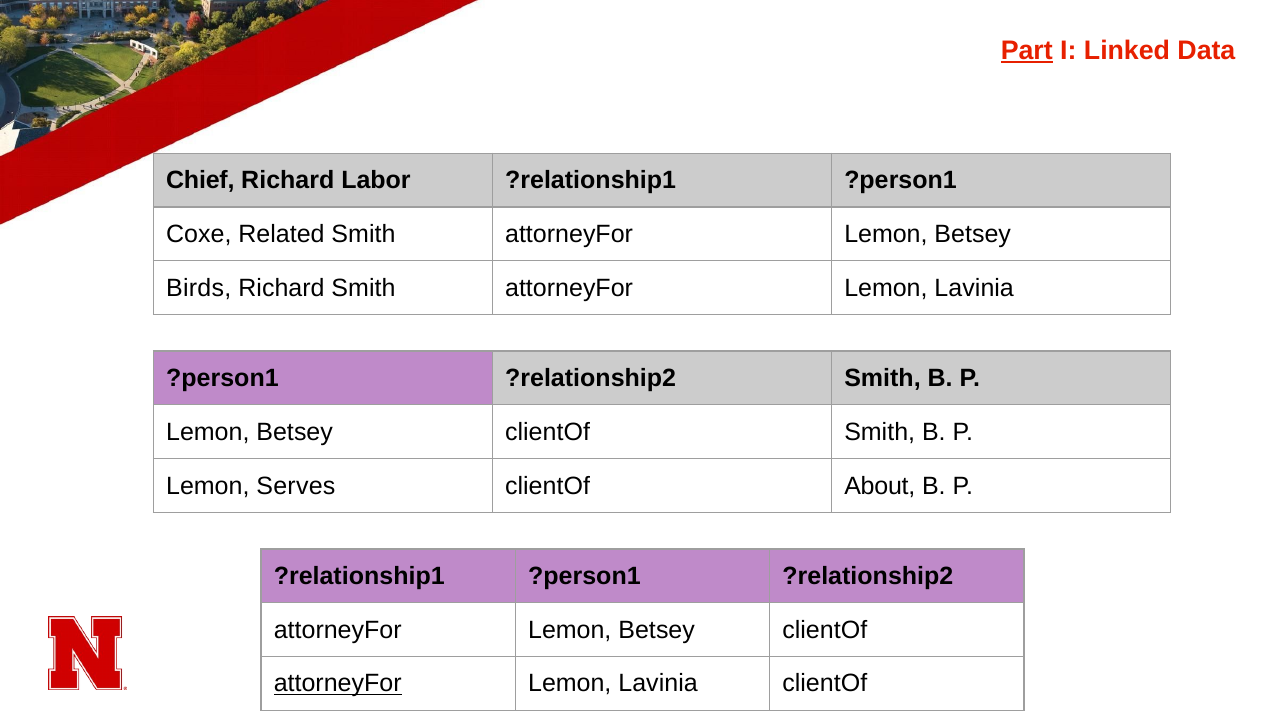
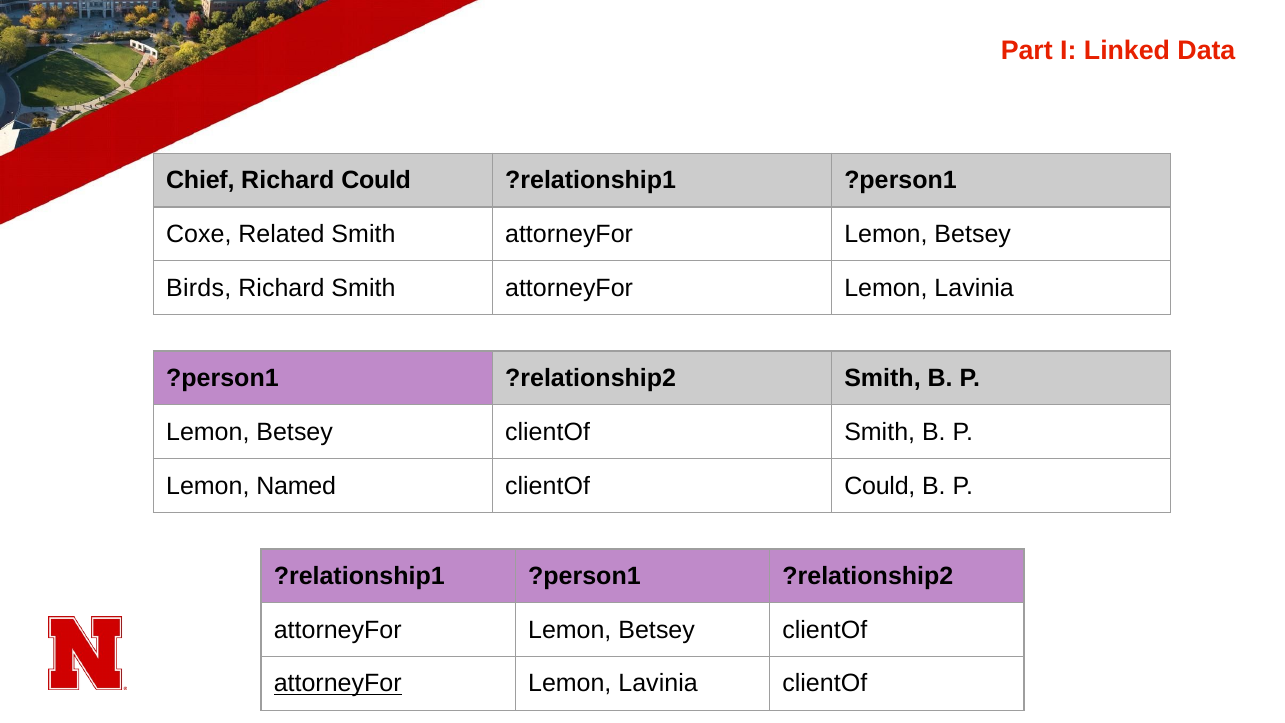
Part underline: present -> none (1027, 50)
Richard Labor: Labor -> Could (376, 180)
Serves: Serves -> Named (296, 486)
clientOf About: About -> Could (880, 486)
